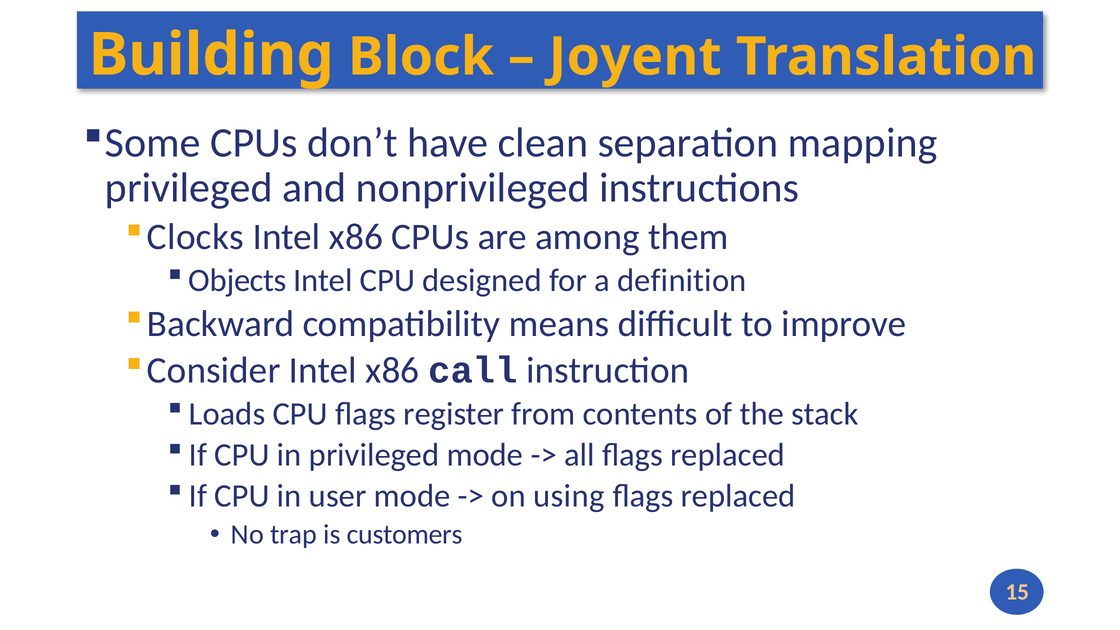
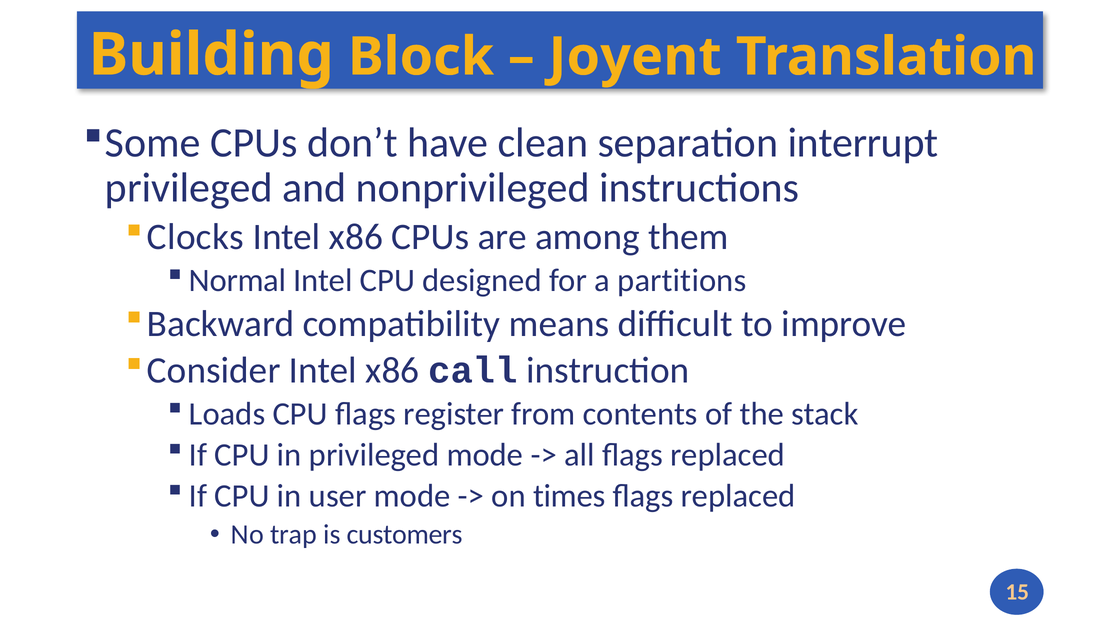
mapping: mapping -> interrupt (863, 143)
Objects: Objects -> Normal (238, 280)
definition: definition -> partitions (682, 280)
using: using -> times (569, 496)
